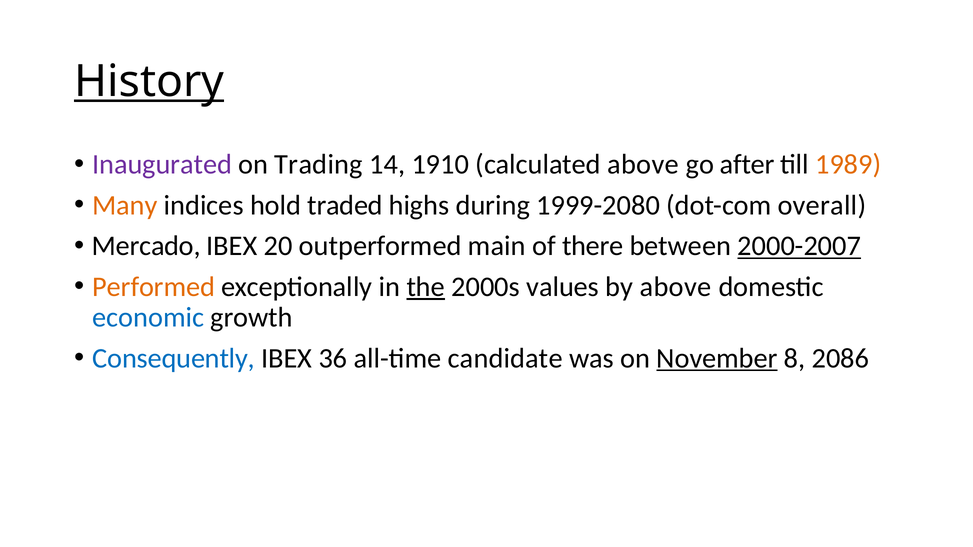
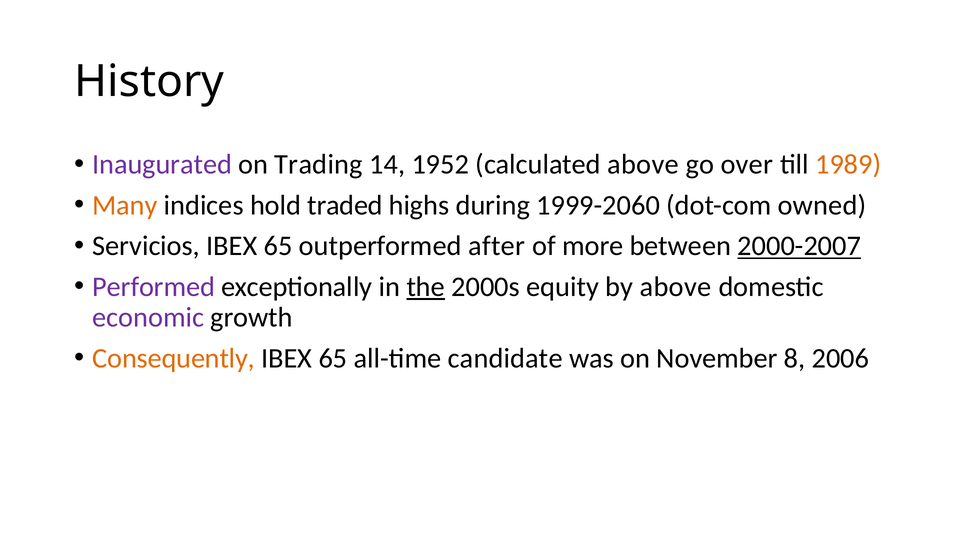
History underline: present -> none (149, 82)
1910: 1910 -> 1952 (440, 165)
after: after -> over (747, 165)
1999-2080: 1999-2080 -> 1999-2060 (598, 205)
overall: overall -> owned (822, 205)
Mercado: Mercado -> Servicios (146, 246)
20: 20 -> 65 (278, 246)
main: main -> after (497, 246)
there: there -> more (593, 246)
Performed colour: orange -> purple (154, 287)
values: values -> equity (563, 287)
economic colour: blue -> purple (148, 318)
Consequently colour: blue -> orange (174, 358)
36: 36 -> 65 (333, 358)
November underline: present -> none (717, 358)
2086: 2086 -> 2006 (840, 358)
